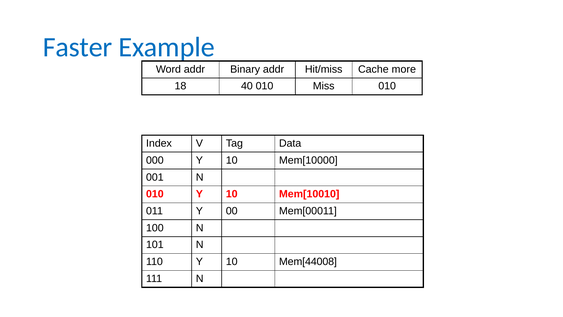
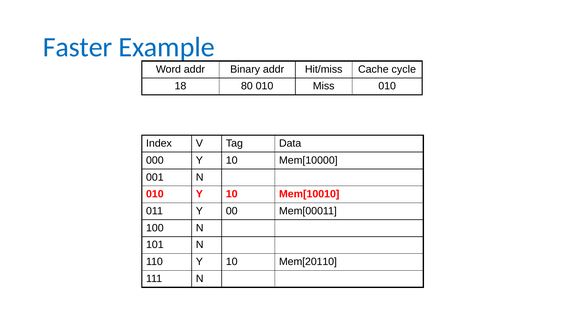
more: more -> cycle (404, 69)
40: 40 -> 80 (247, 86)
Mem[44008: Mem[44008 -> Mem[20110 (308, 261)
